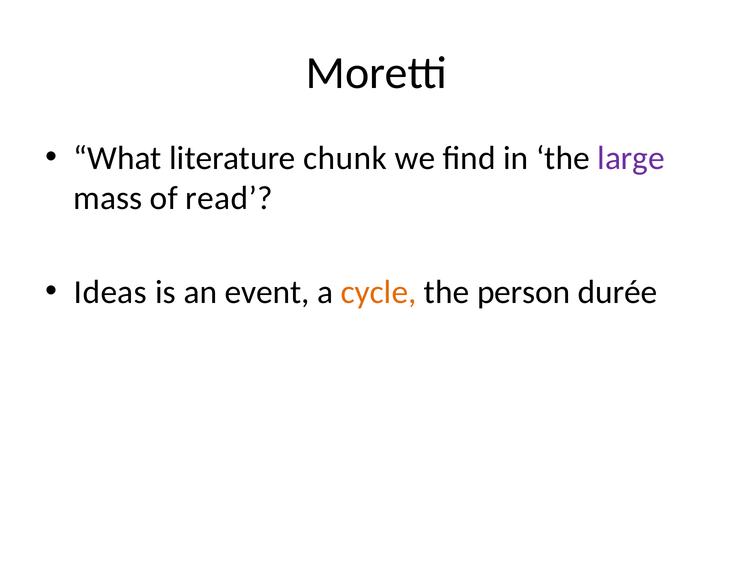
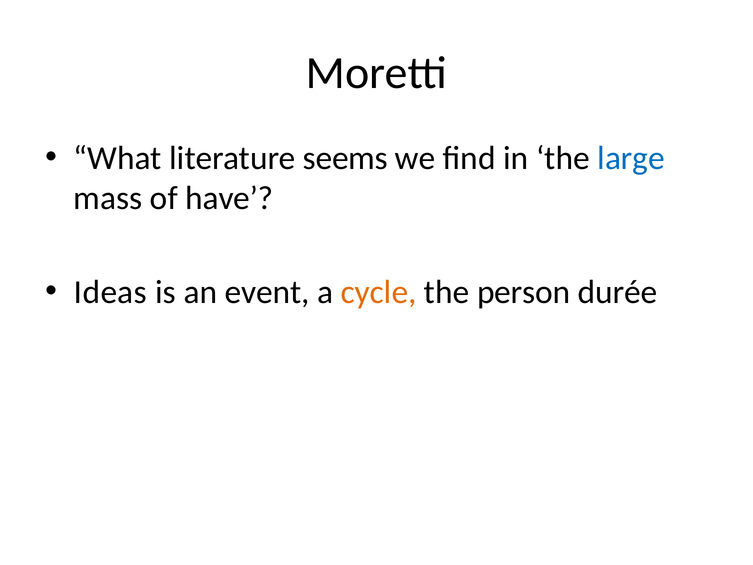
chunk: chunk -> seems (345, 158)
large colour: purple -> blue (631, 158)
read: read -> have (229, 198)
